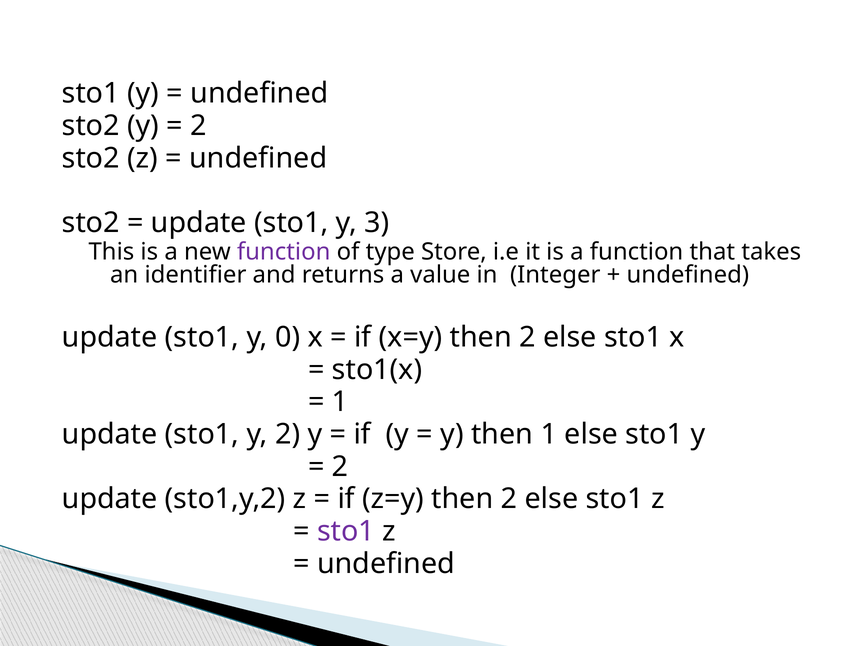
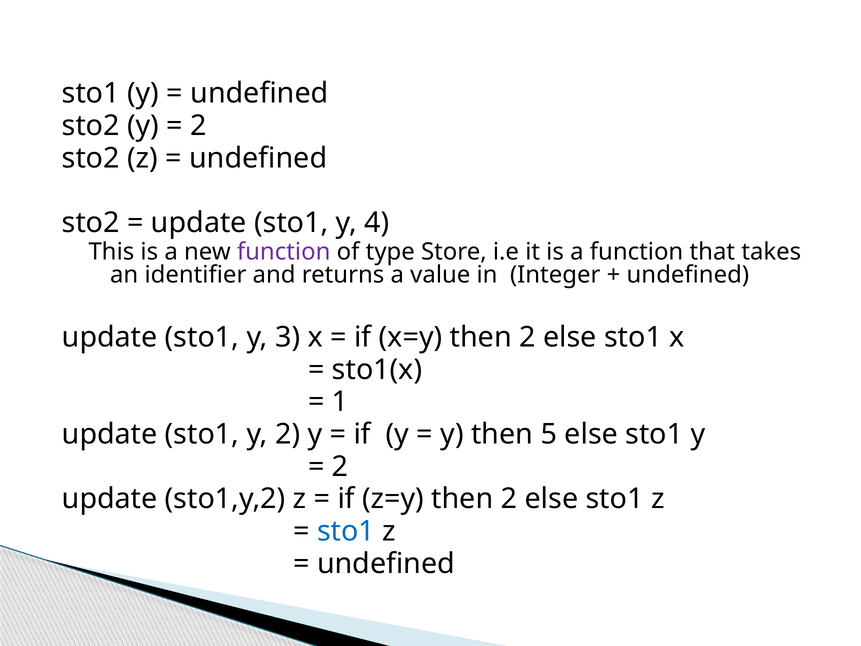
3: 3 -> 4 (377, 223)
0: 0 -> 3 (288, 337)
then 1: 1 -> 5 (549, 434)
sto1 colour: purple -> blue (346, 531)
